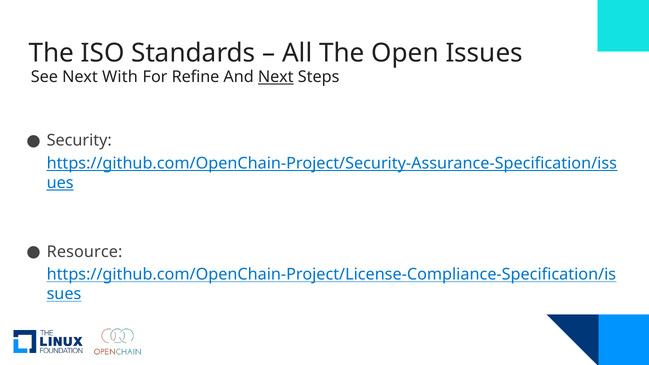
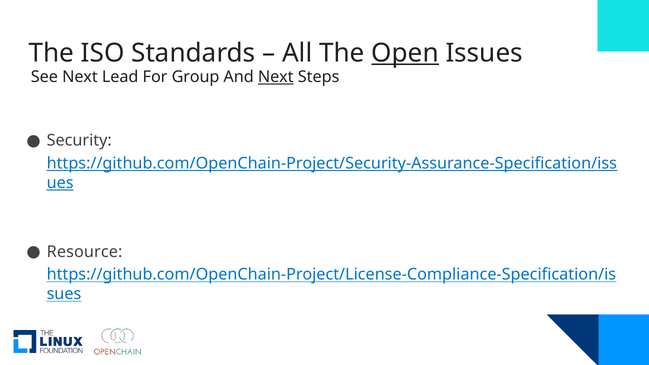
Open underline: none -> present (405, 53)
With: With -> Lead (120, 77)
Refine: Refine -> Group (196, 77)
